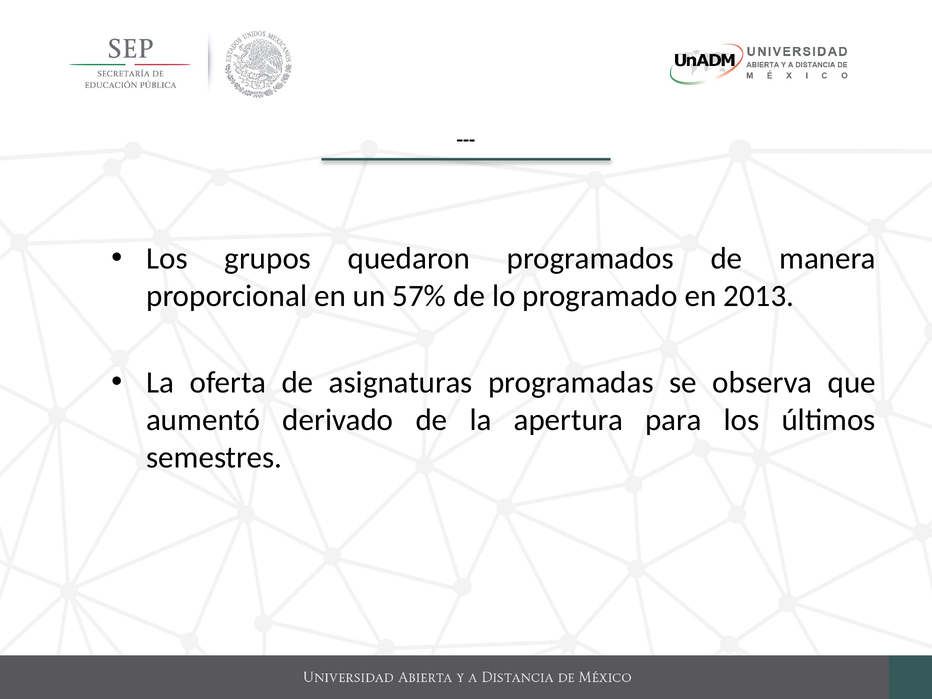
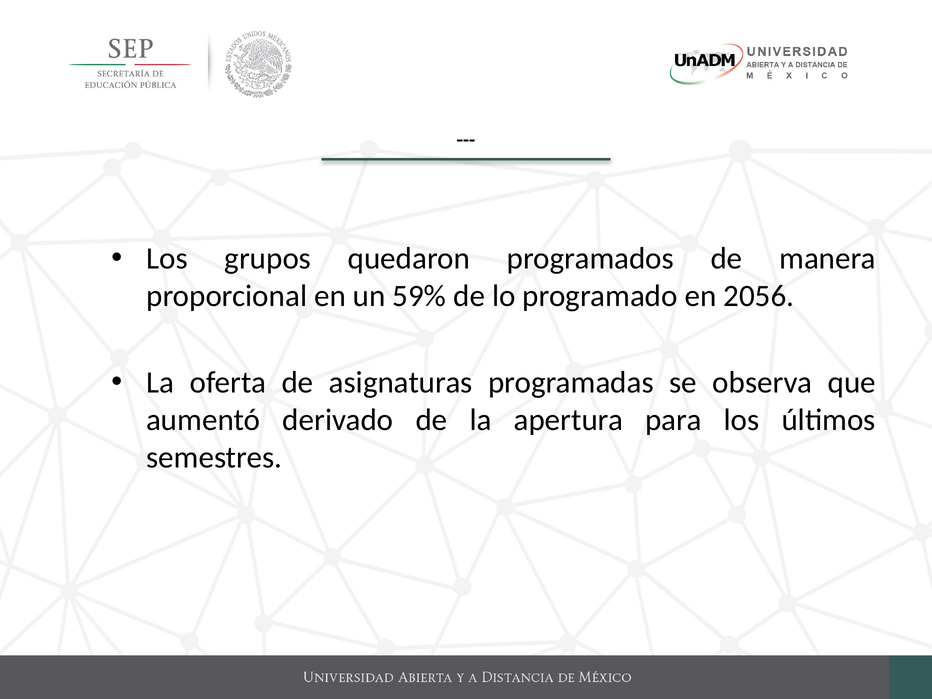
57%: 57% -> 59% (419, 296)
2013: 2013 -> 2056 (759, 296)
